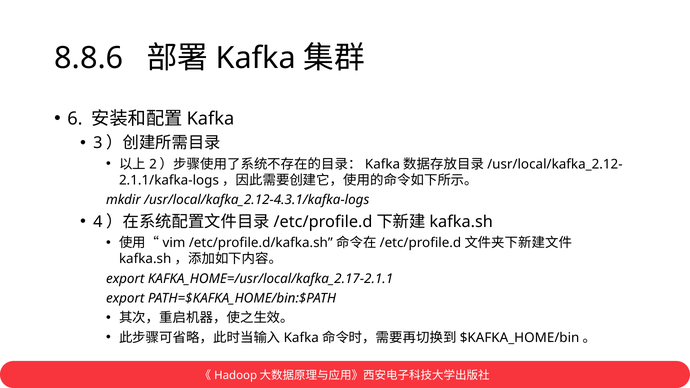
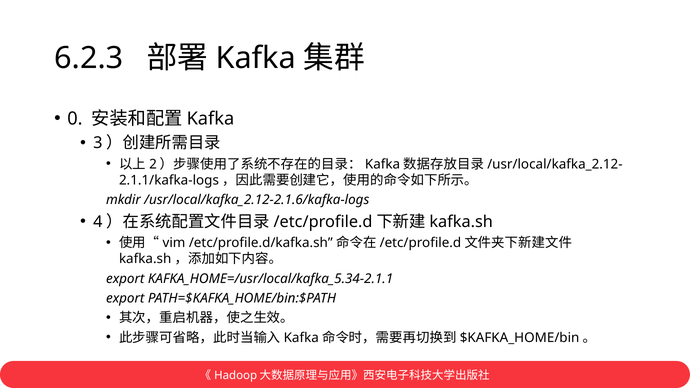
8.8.6: 8.8.6 -> 6.2.3 (89, 58)
6: 6 -> 0 (75, 119)
/usr/local/kafka_2.12-4.3.1/kafka-logs: /usr/local/kafka_2.12-4.3.1/kafka-logs -> /usr/local/kafka_2.12-2.1.6/kafka-logs (257, 200)
KAFKA_HOME=/usr/local/kafka_2.17-2.1.1: KAFKA_HOME=/usr/local/kafka_2.17-2.1.1 -> KAFKA_HOME=/usr/local/kafka_5.34-2.1.1 (271, 279)
